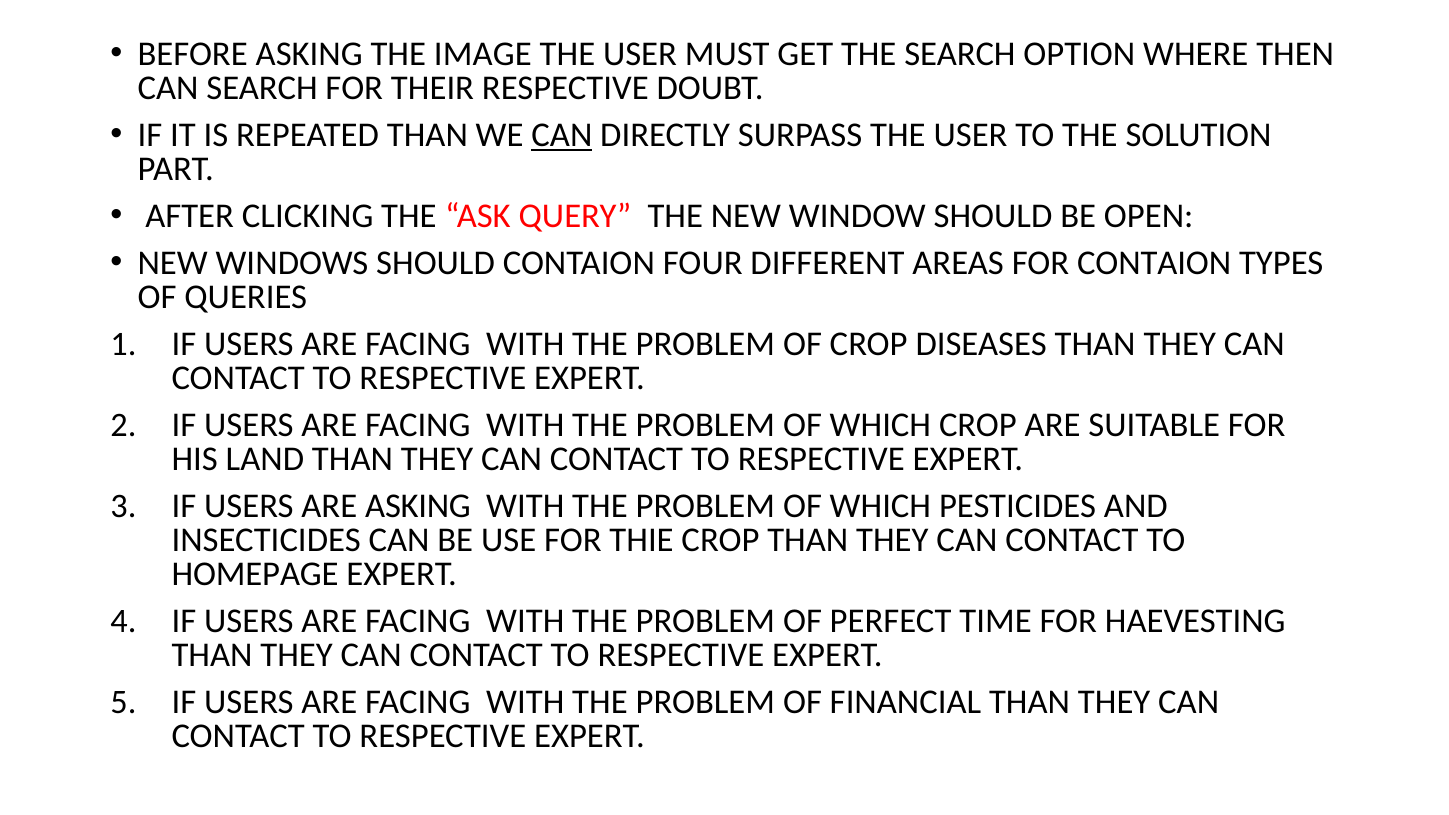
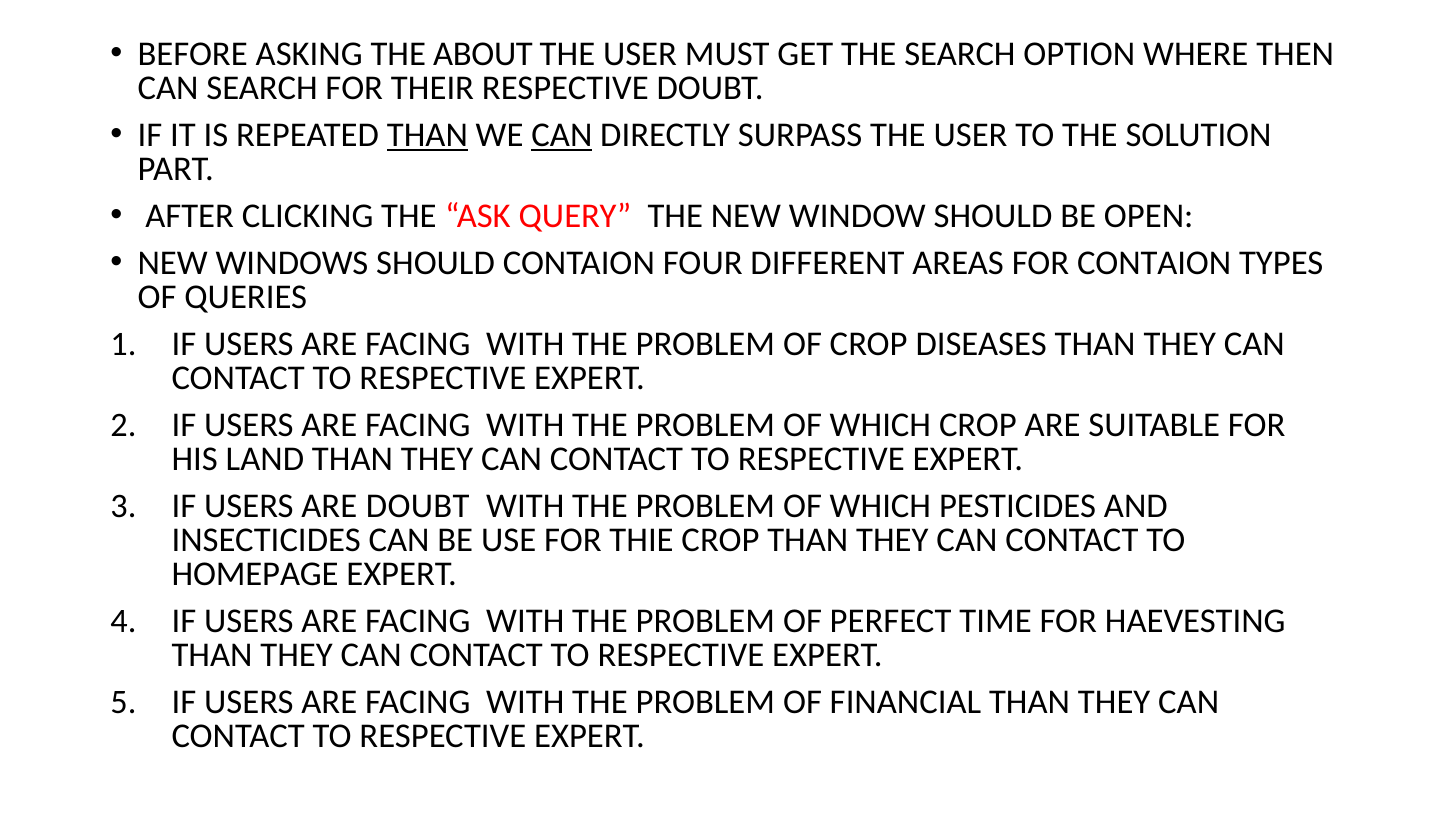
IMAGE: IMAGE -> ABOUT (483, 54)
THAN underline: none -> present (427, 135)
ARE ASKING: ASKING -> DOUBT (418, 507)
